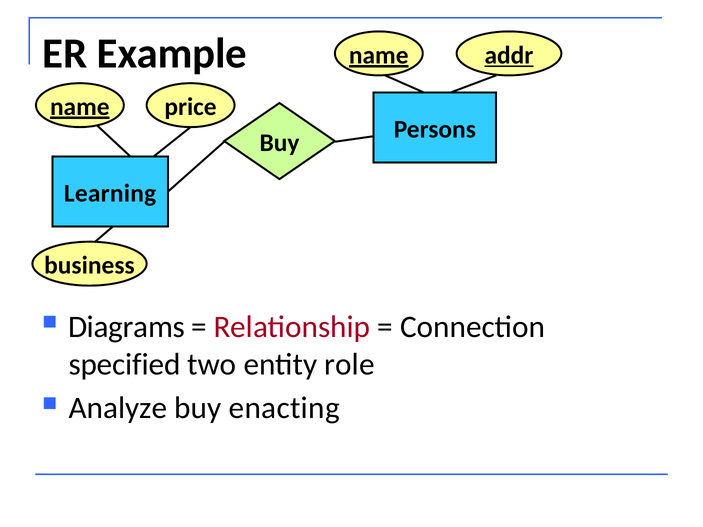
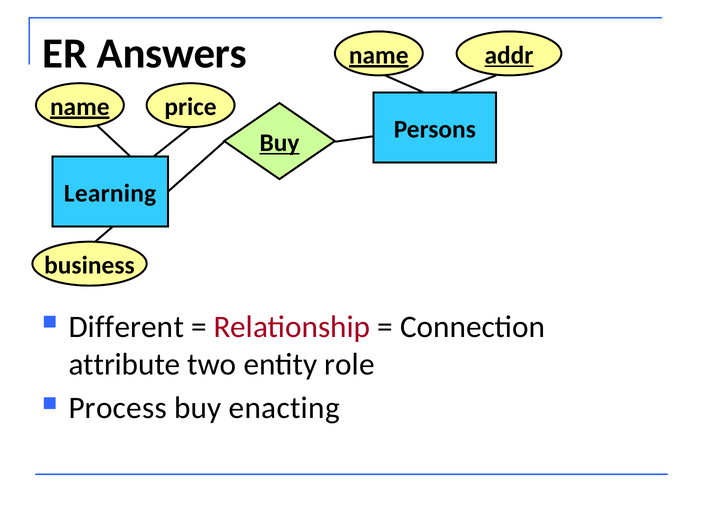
Example: Example -> Answers (172, 54)
Buy underline: none -> present (279, 143)
Diagrams: Diagrams -> Different (126, 327)
specified: specified -> attribute (125, 364)
Analyze: Analyze -> Process (118, 408)
